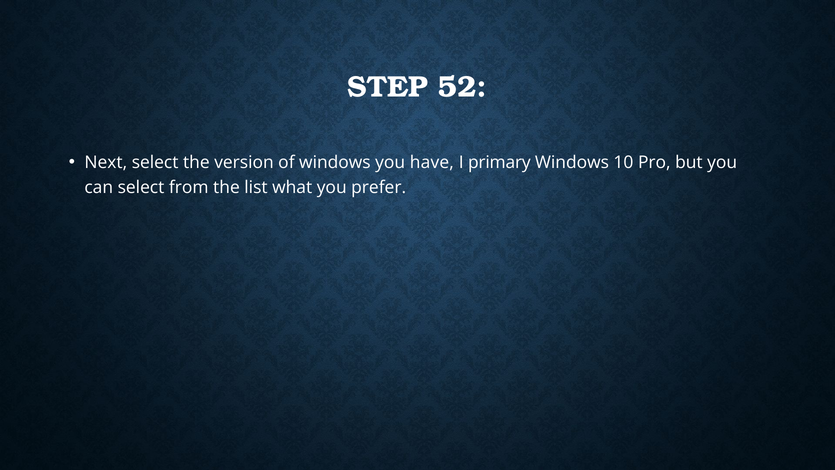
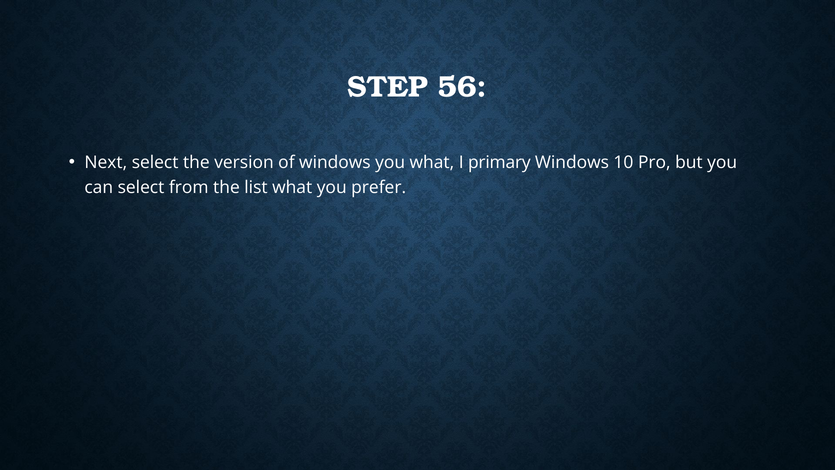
52: 52 -> 56 (462, 87)
you have: have -> what (432, 163)
